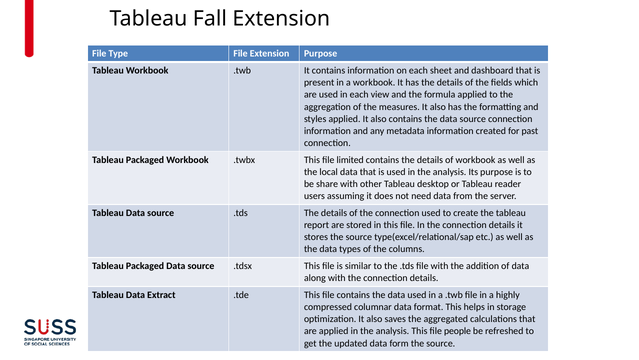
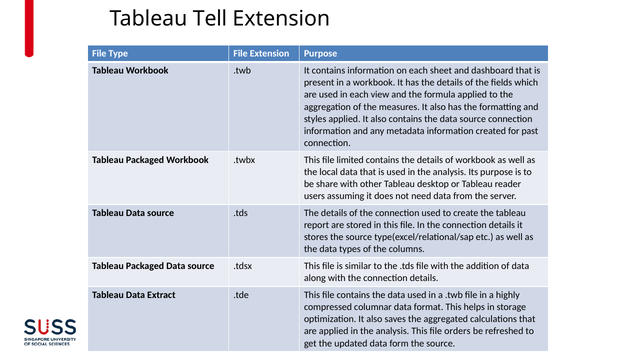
Fall: Fall -> Tell (210, 19)
people: people -> orders (457, 331)
